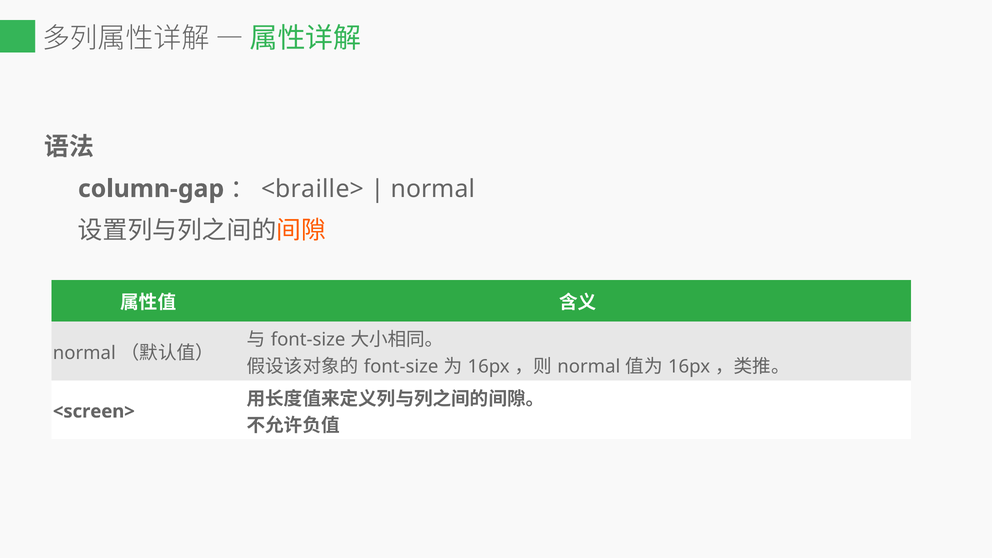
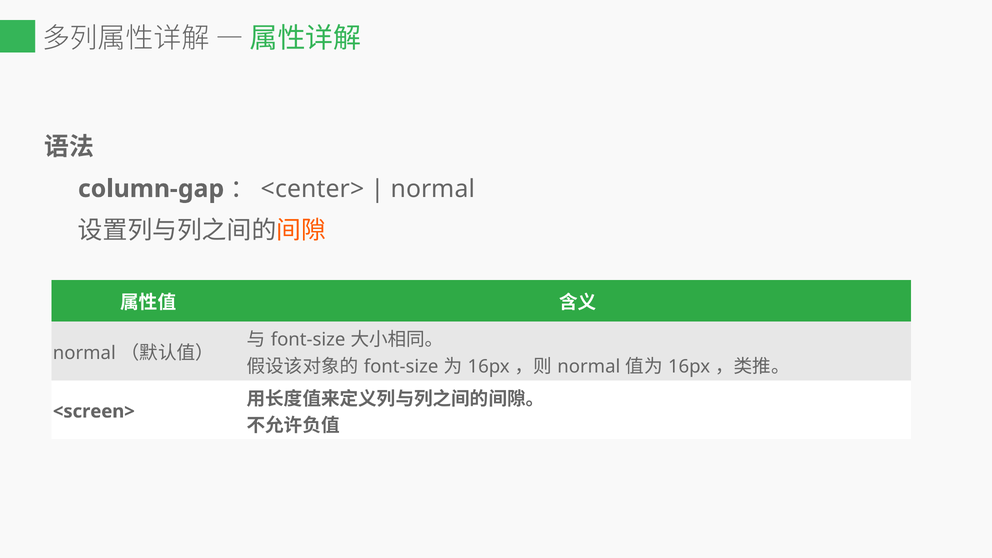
<braille>: <braille> -> <center> (313, 189)
